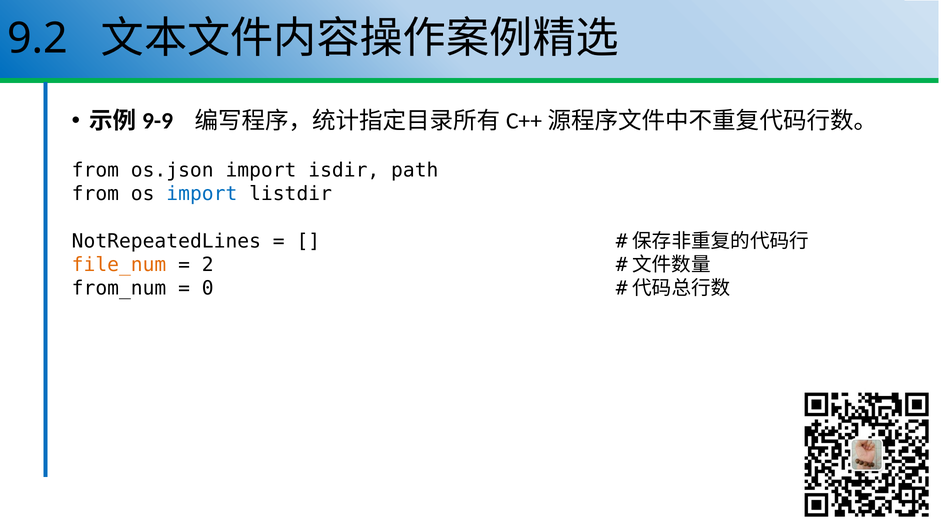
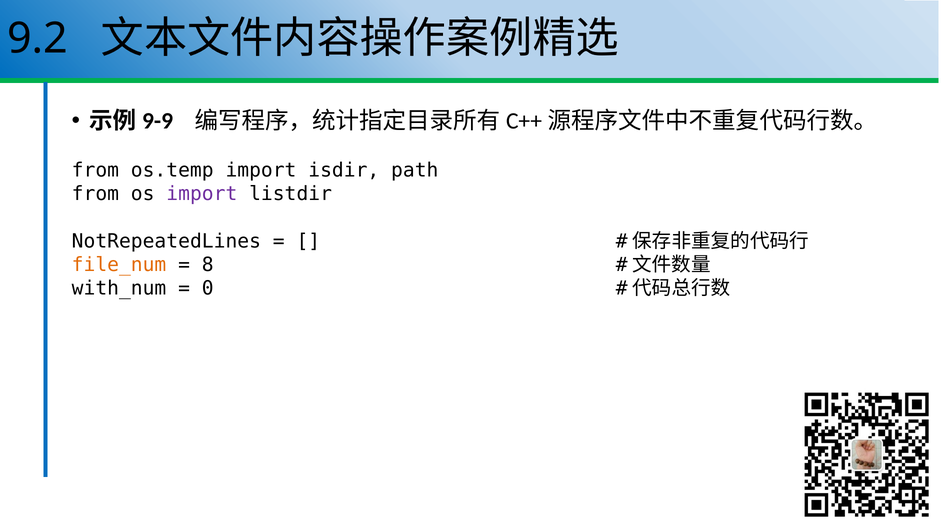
os.json: os.json -> os.temp (172, 170)
import colour: blue -> purple (202, 194)
2: 2 -> 8 (208, 265)
from_num: from_num -> with_num (119, 288)
